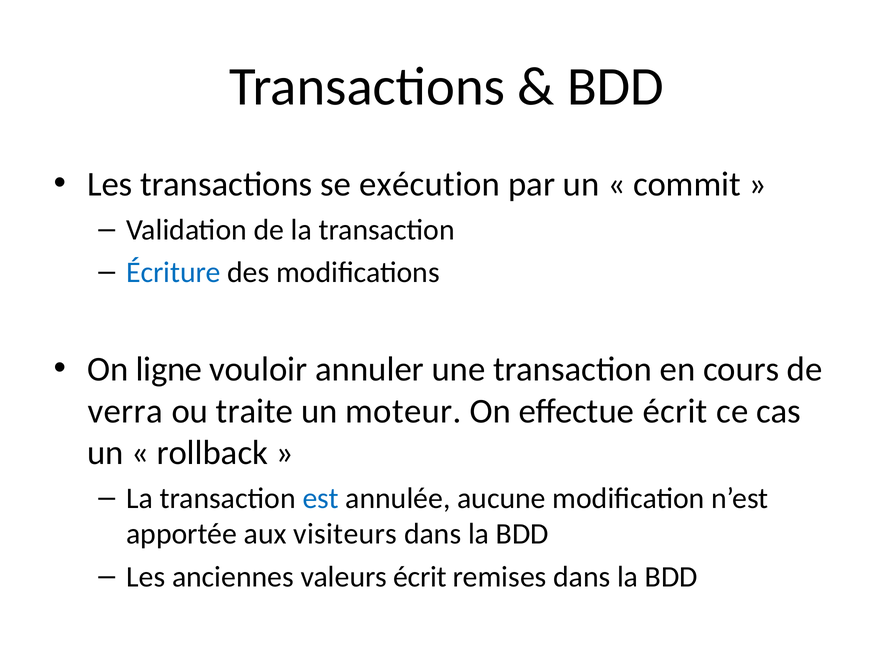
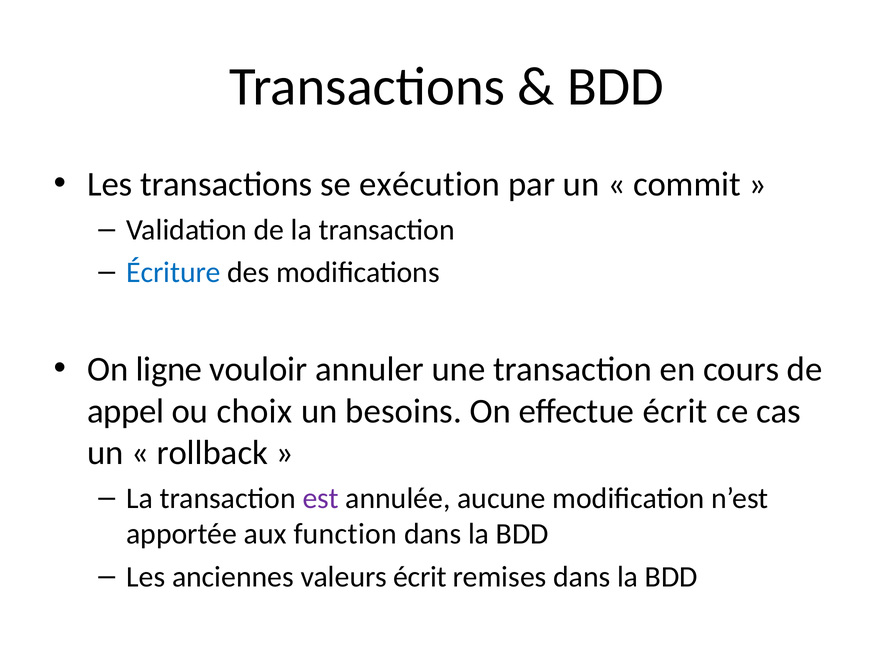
verra: verra -> appel (126, 411)
traite: traite -> choix (254, 411)
moteur: moteur -> besoins (404, 411)
est colour: blue -> purple (321, 498)
visiteurs: visiteurs -> function (345, 534)
